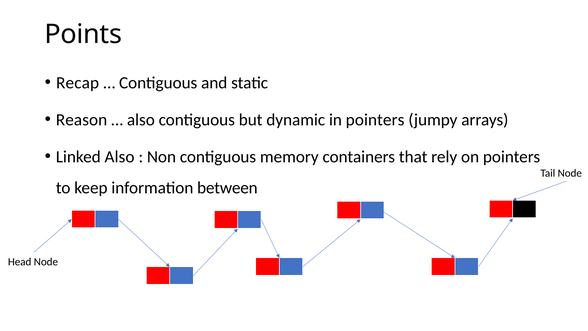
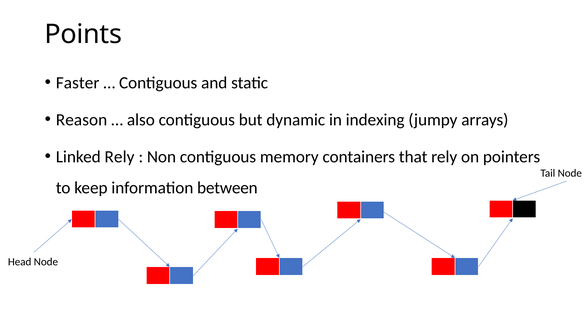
Recap: Recap -> Faster (78, 83)
in pointers: pointers -> indexing (375, 120)
Linked Also: Also -> Rely (120, 157)
